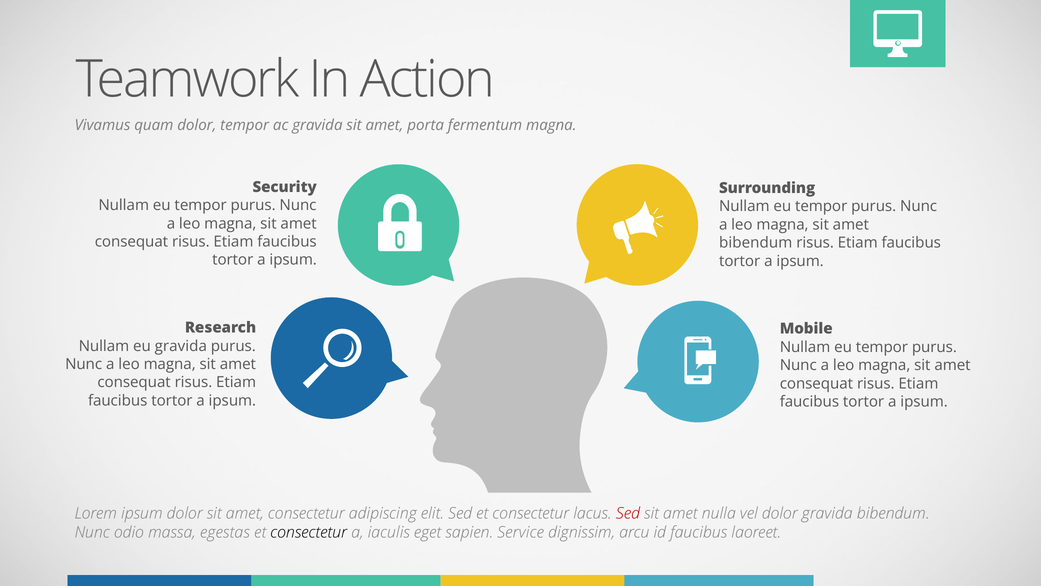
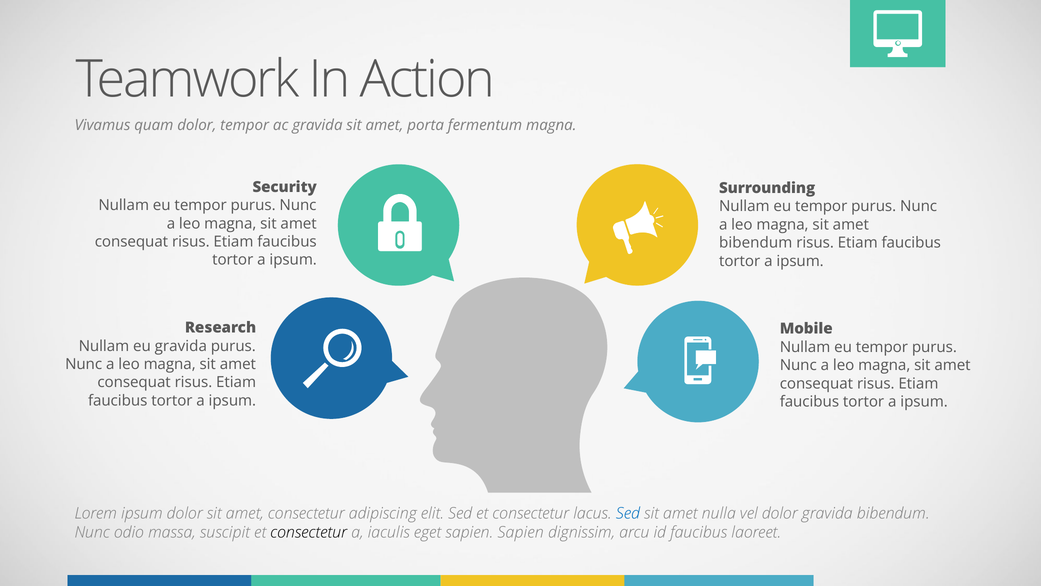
Sed colour: red -> blue (628, 513)
egestas: egestas -> suscipit (225, 532)
sapien Service: Service -> Sapien (521, 532)
